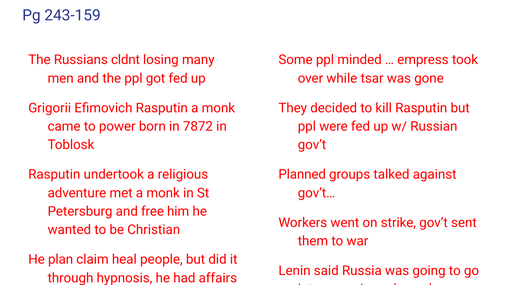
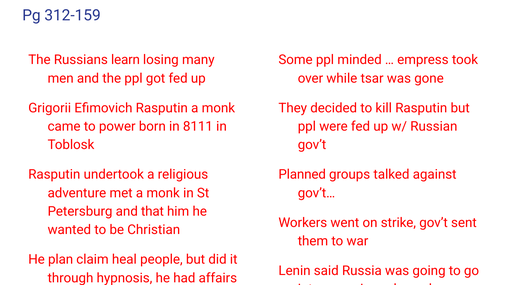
243-159: 243-159 -> 312-159 (73, 15)
cldnt: cldnt -> learn (125, 60)
7872: 7872 -> 8111 (198, 126)
free: free -> that (152, 211)
